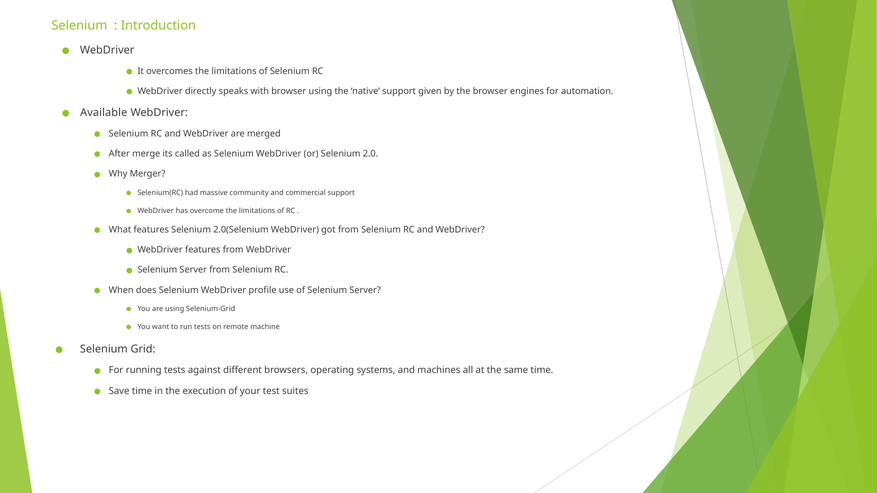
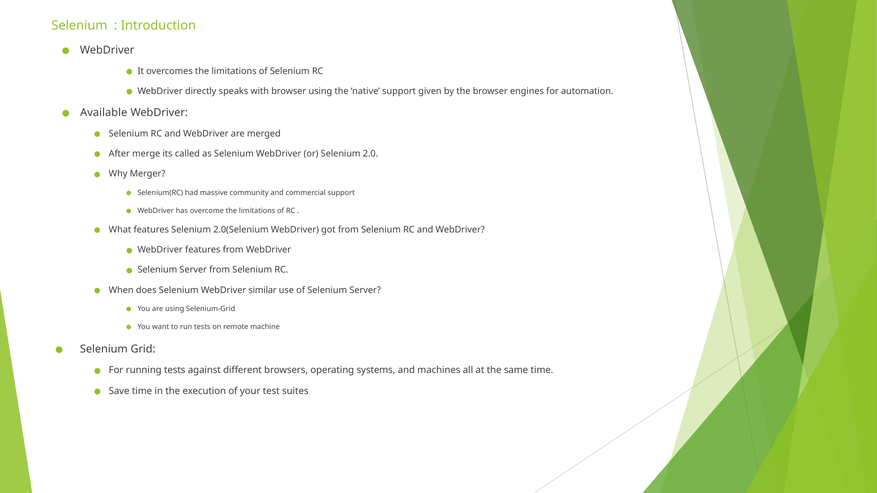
profile: profile -> similar (263, 290)
